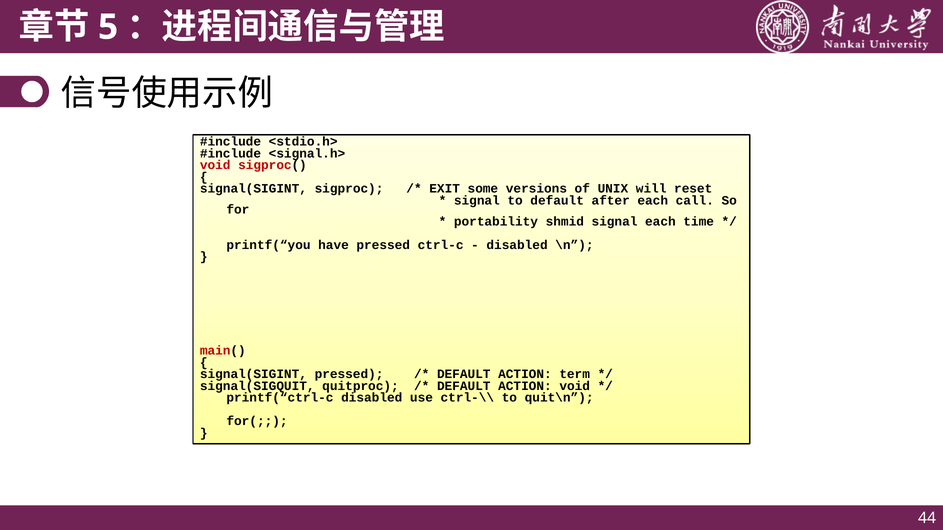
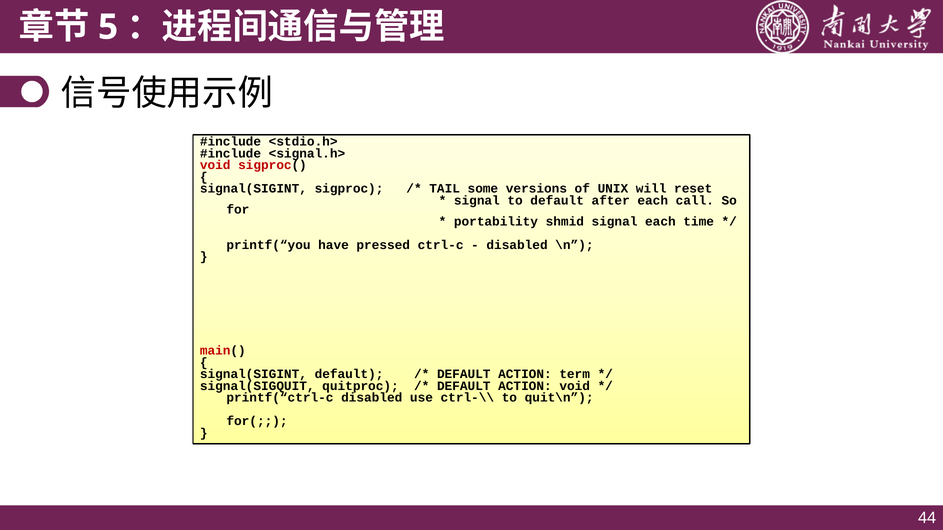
EXIT: EXIT -> TAIL (445, 189)
signal(SIGINT pressed: pressed -> default (349, 374)
